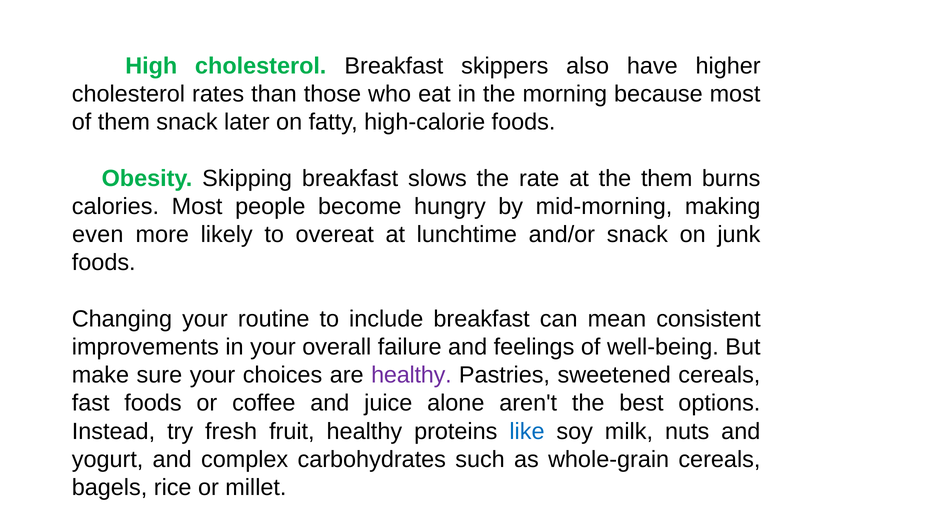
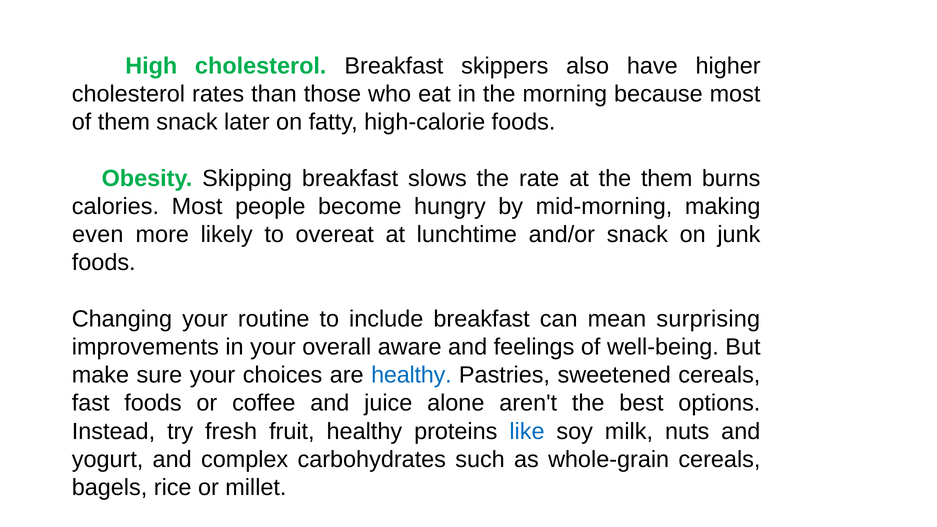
consistent: consistent -> surprising (708, 319)
failure: failure -> aware (410, 347)
healthy colour: purple -> blue (411, 375)
